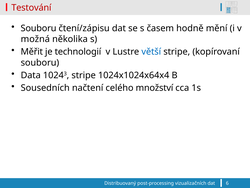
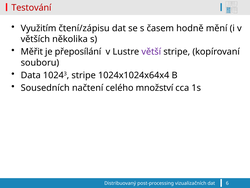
Souboru: Souboru -> Využitím (39, 28)
možná: možná -> větších (35, 39)
technologií: technologií -> přeposílání (78, 52)
větší colour: blue -> purple (151, 52)
